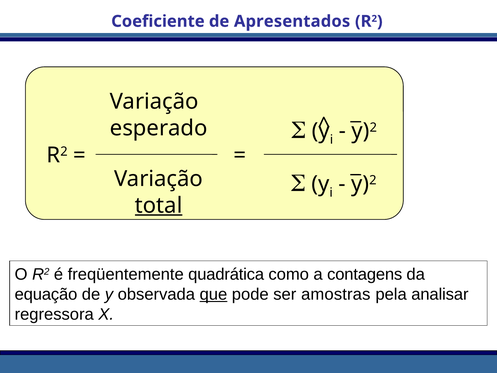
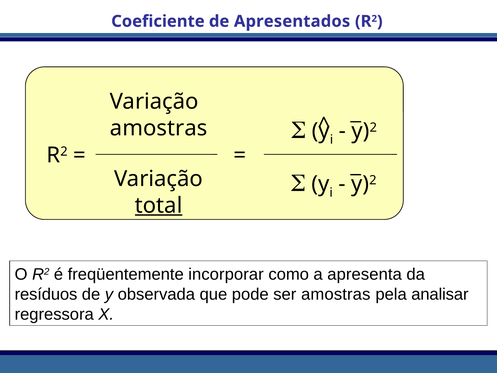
esperado: esperado -> amostras (159, 128)
quadrática: quadrática -> incorporar (226, 274)
contagens: contagens -> apresenta (365, 274)
equação: equação -> resíduos (46, 294)
que underline: present -> none (213, 294)
